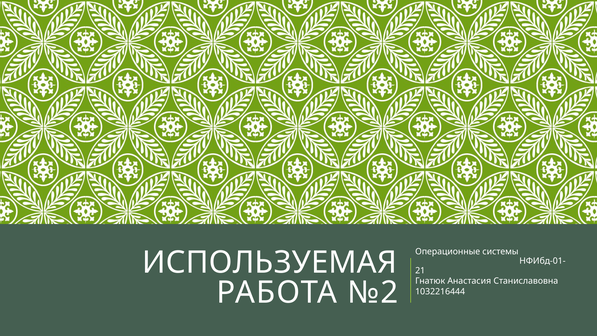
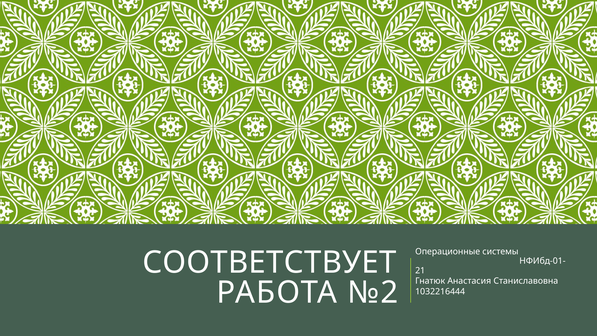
ИСПОЛЬЗУЕМАЯ: ИСПОЛЬЗУЕМАЯ -> СООТВЕТСТВУЕТ (269, 262)
